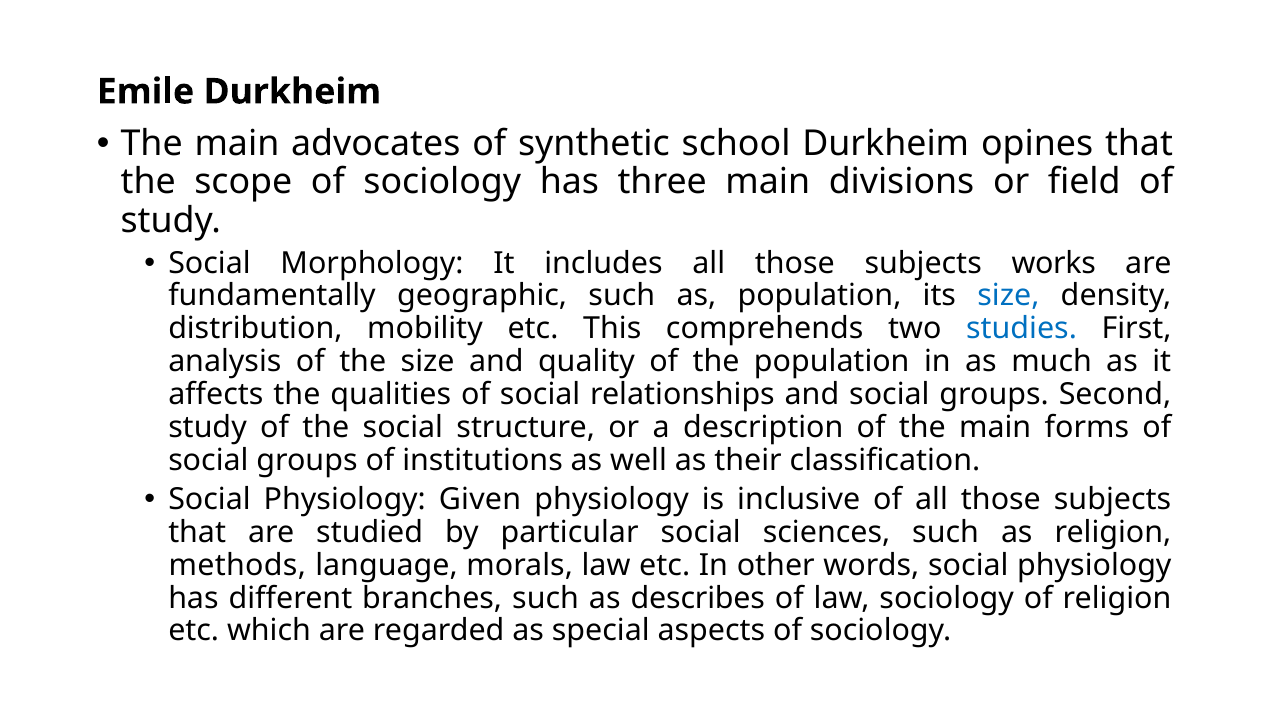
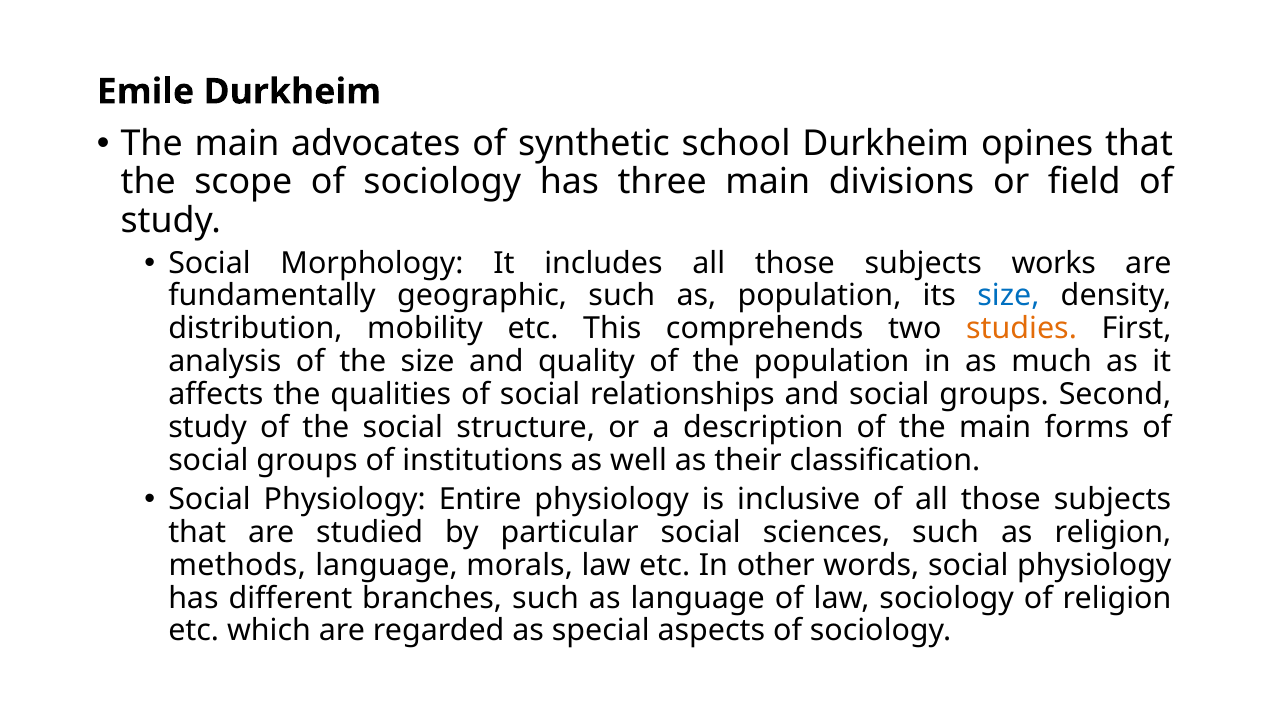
studies colour: blue -> orange (1022, 329)
Given: Given -> Entire (480, 500)
as describes: describes -> language (698, 598)
